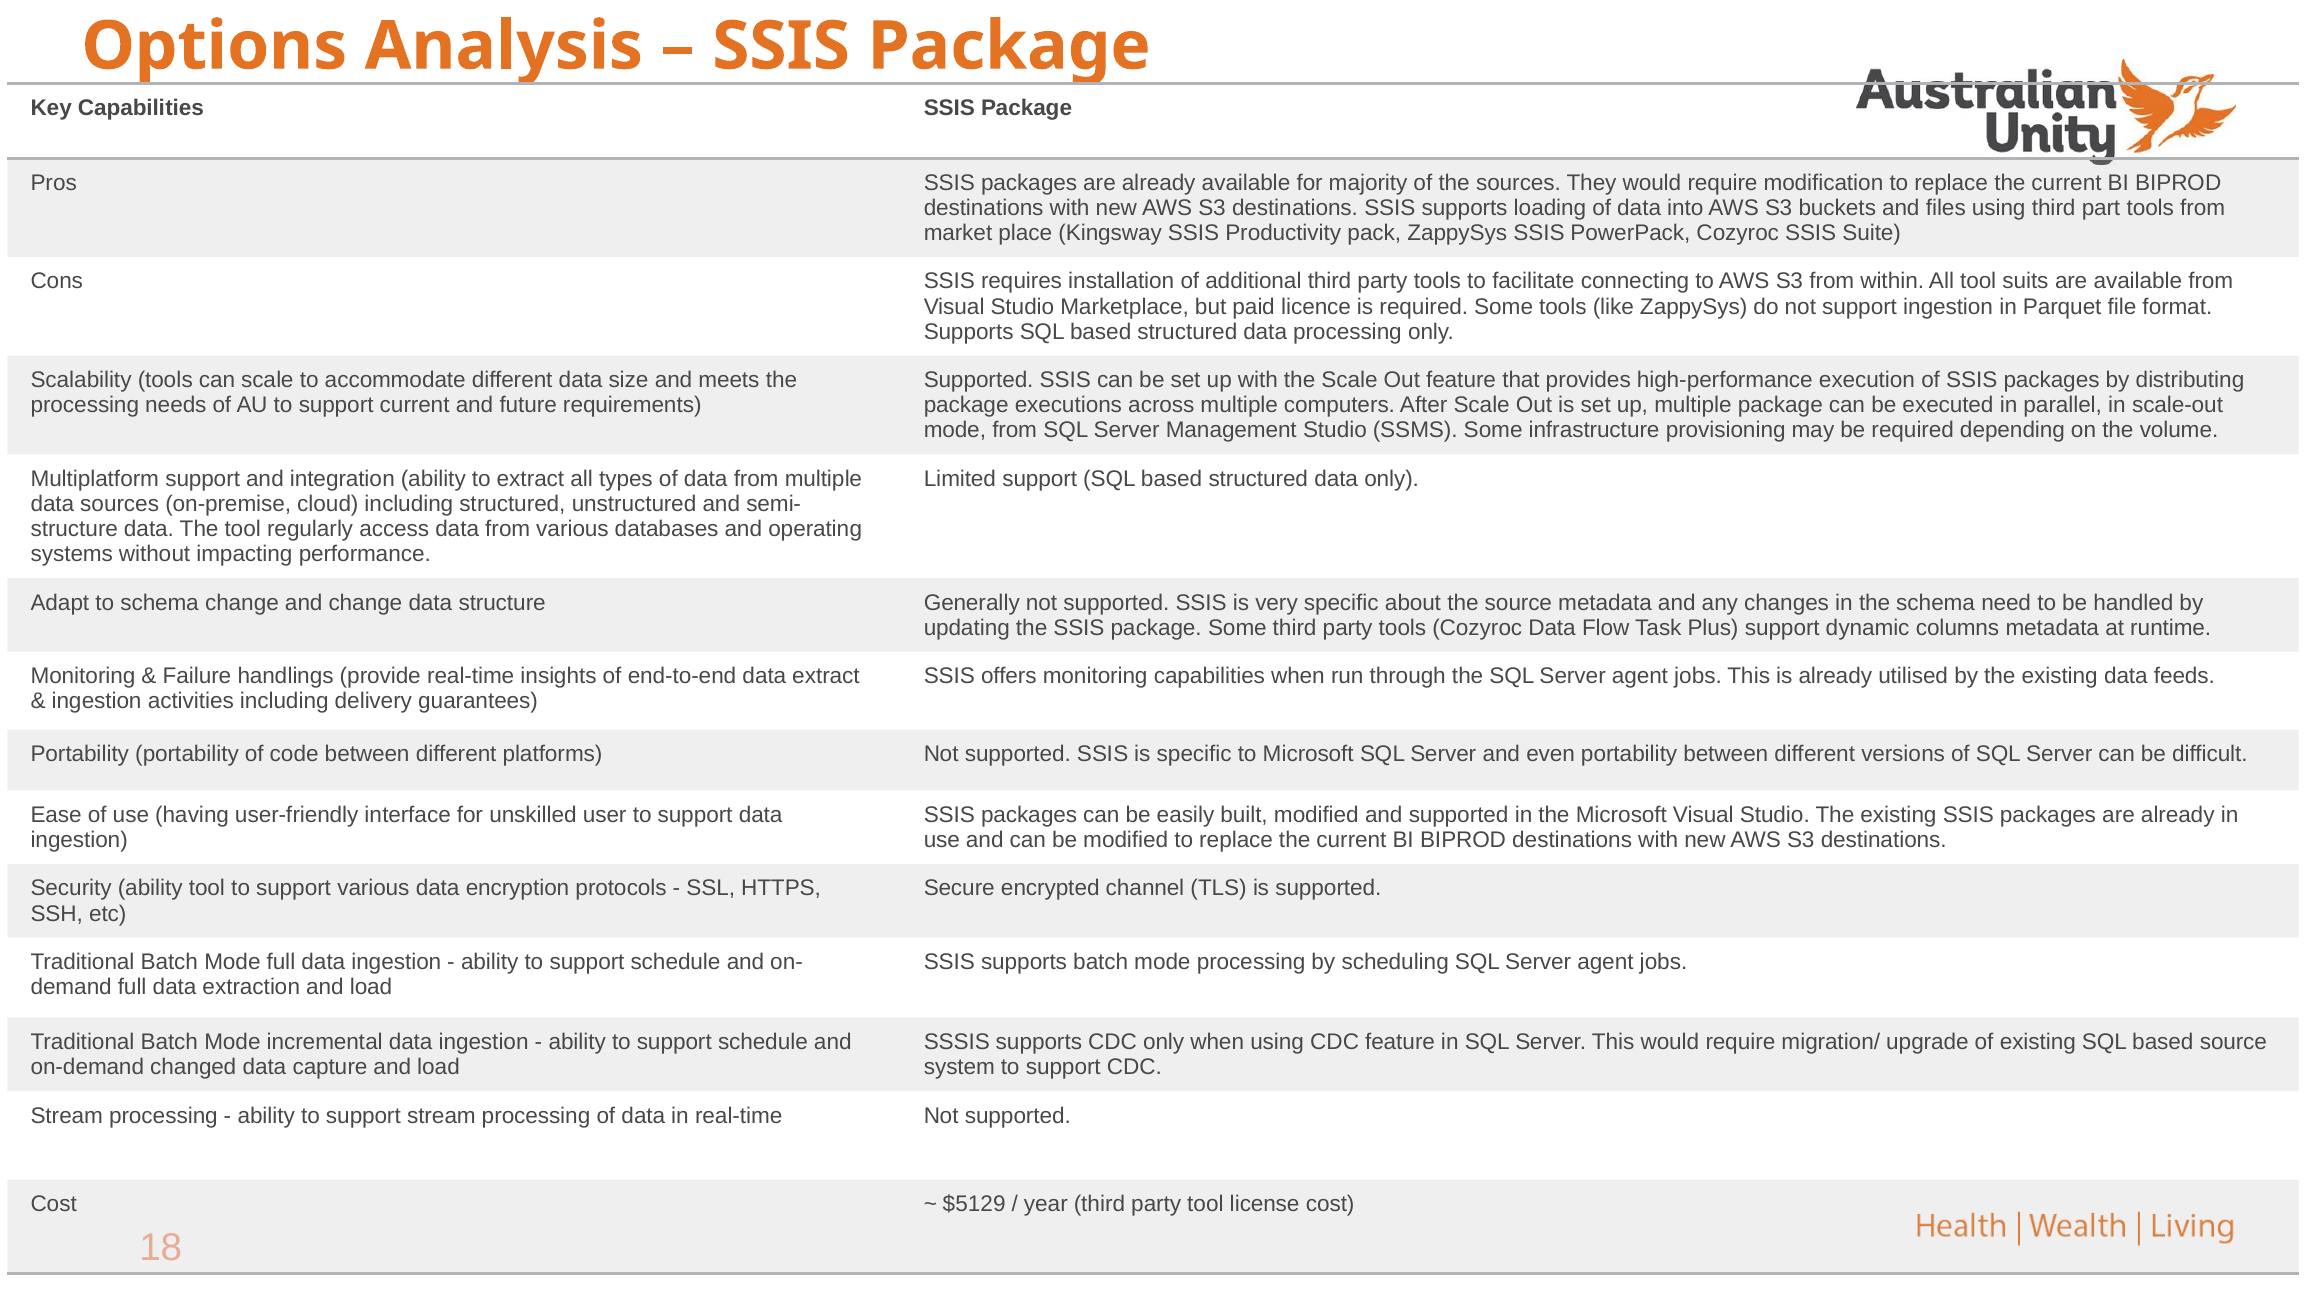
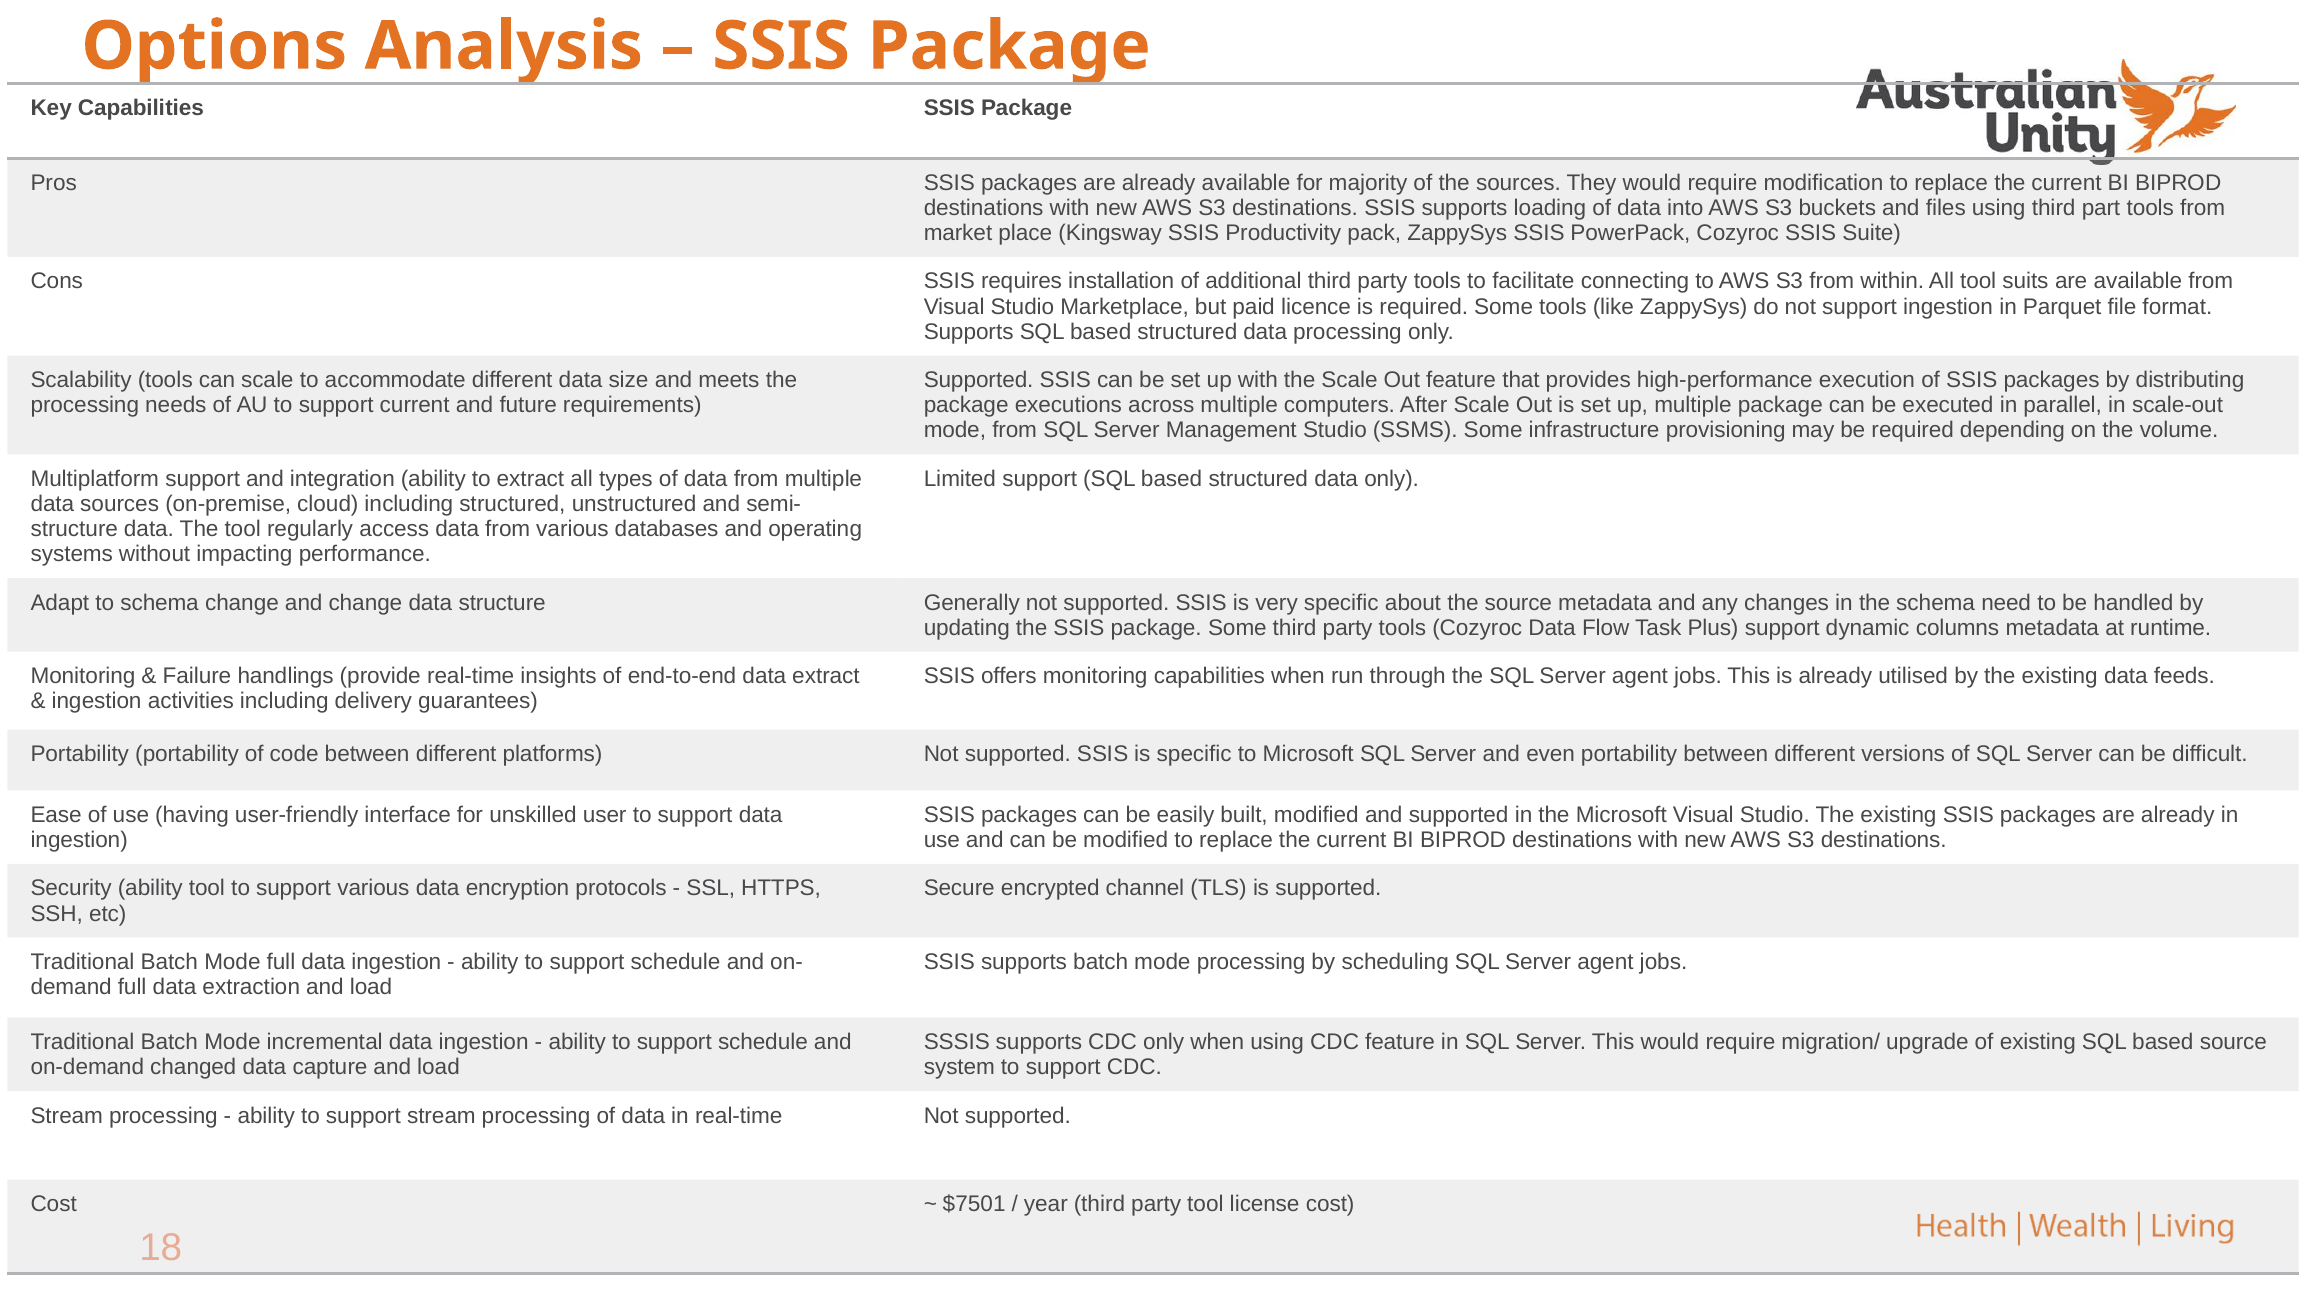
$5129: $5129 -> $7501 (974, 1204)
